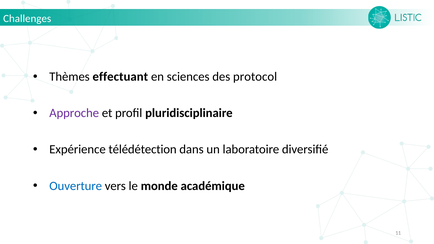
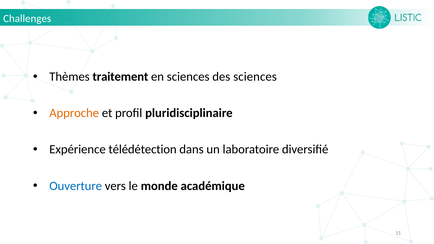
effectuant: effectuant -> traitement (120, 77)
des protocol: protocol -> sciences (255, 77)
Approche colour: purple -> orange (74, 113)
